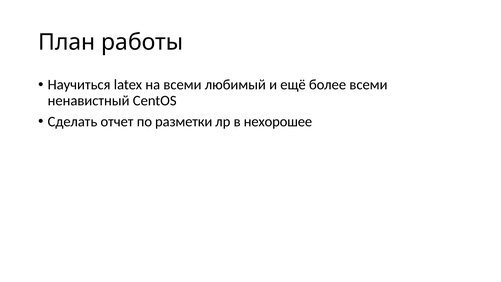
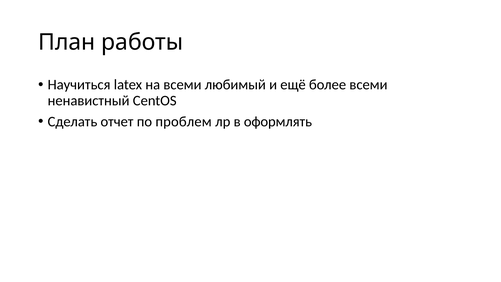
разметки: разметки -> проблем (184, 121)
нехорошее: нехорошее -> оформлять (278, 121)
